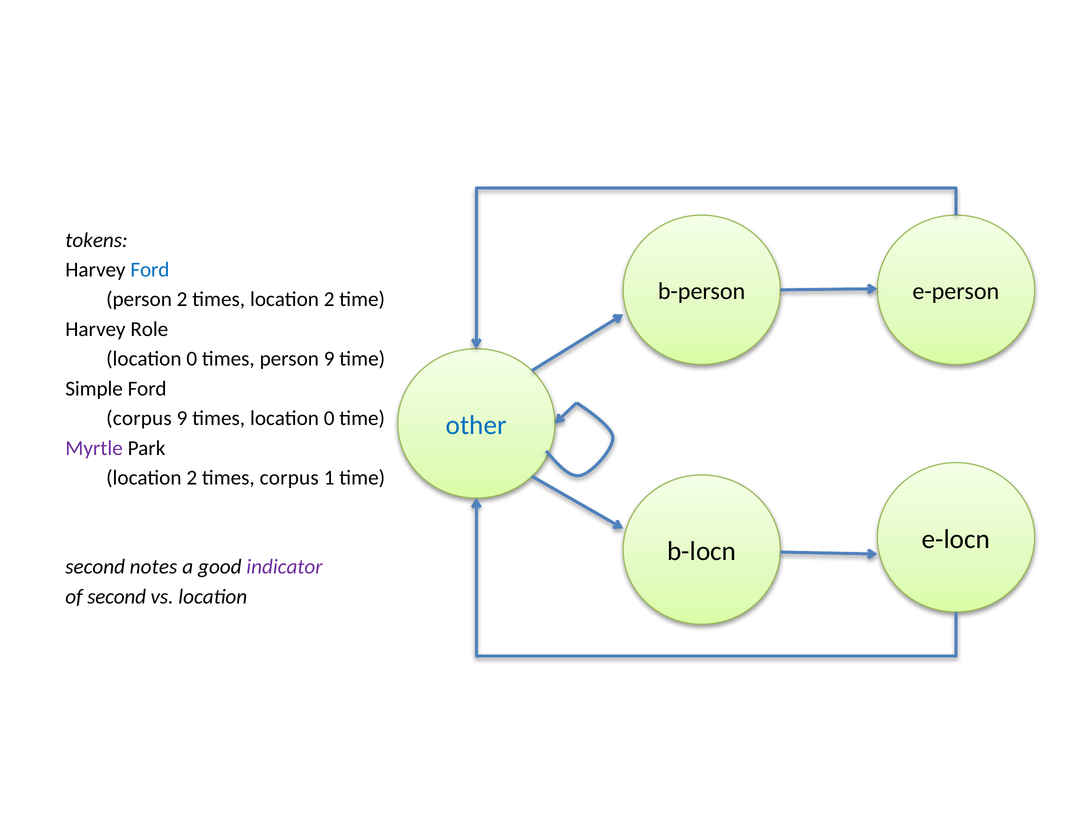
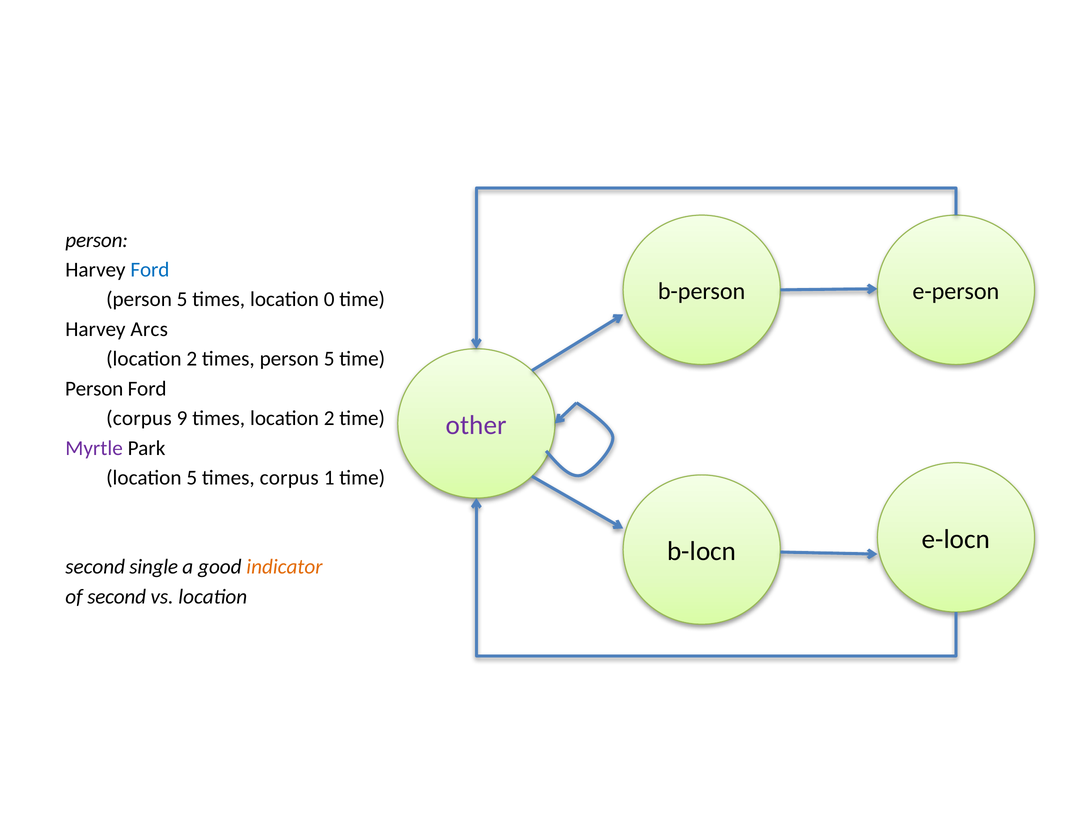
tokens: tokens -> person (97, 240)
2: 2 -> 5 (182, 299)
times location 2: 2 -> 0 (329, 299)
Role: Role -> Arcs (149, 329)
0: 0 -> 2 (192, 359)
times person 9: 9 -> 5 (329, 359)
Simple: Simple -> Person (94, 389)
times location 0: 0 -> 2 (329, 418)
other colour: blue -> purple (476, 425)
2: 2 -> 5 (192, 478)
notes: notes -> single (154, 567)
indicator colour: purple -> orange (284, 567)
